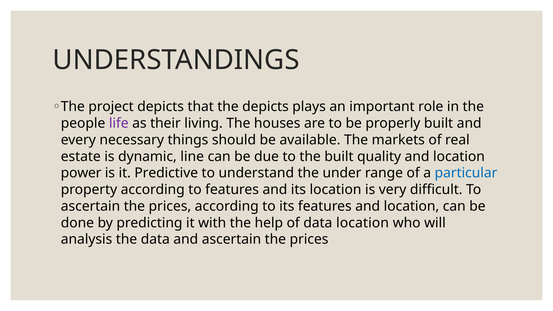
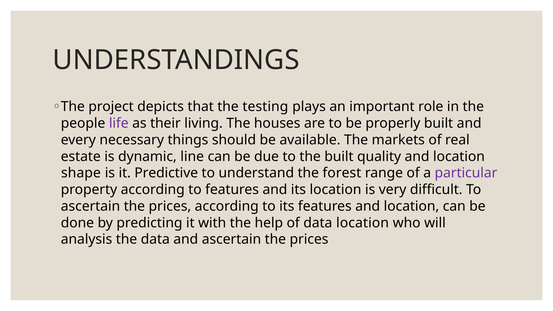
the depicts: depicts -> testing (265, 107)
power: power -> shape (81, 173)
under: under -> forest (342, 173)
particular colour: blue -> purple (466, 173)
